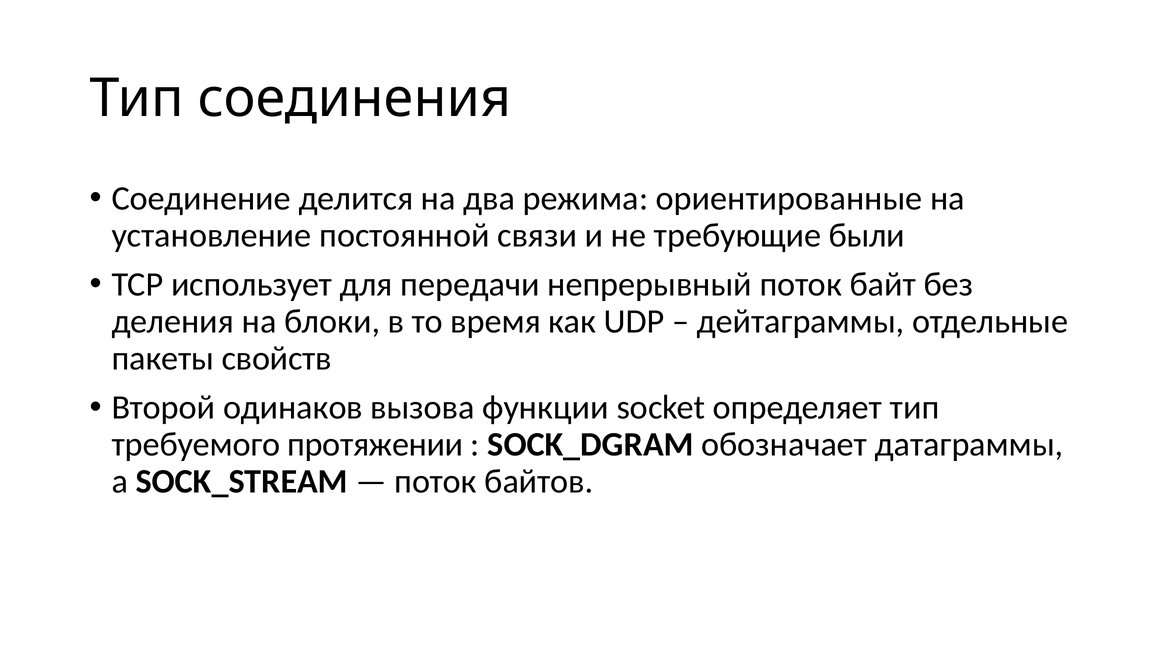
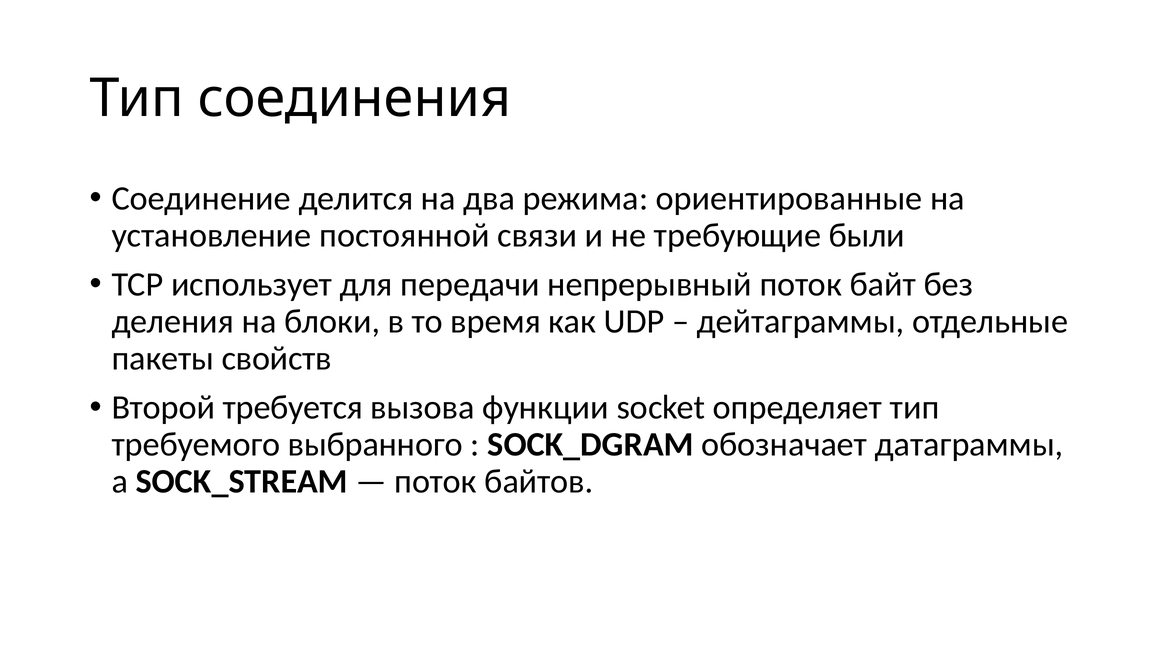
одинаков: одинаков -> требуется (293, 408)
протяжении: протяжении -> выбранного (375, 445)
